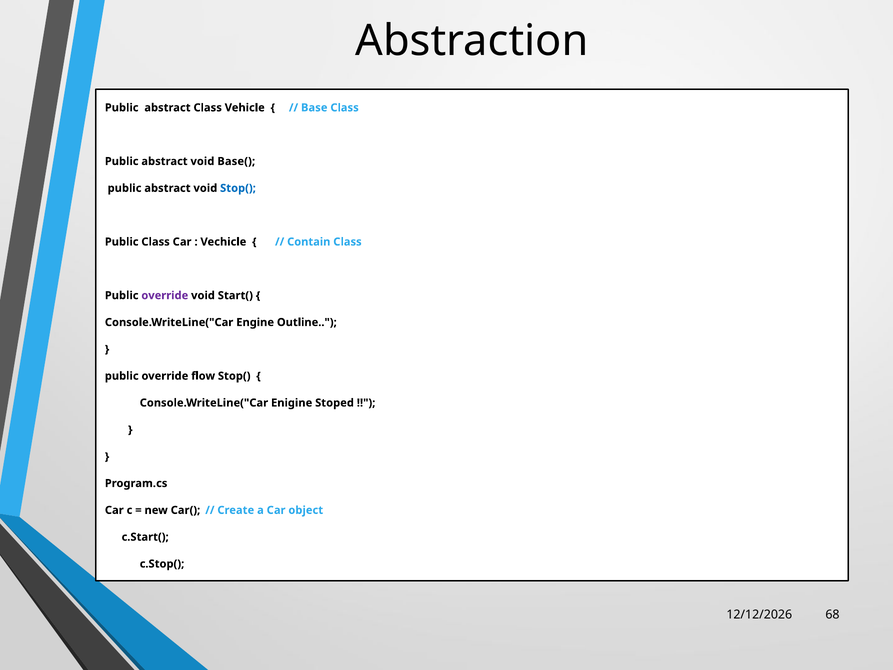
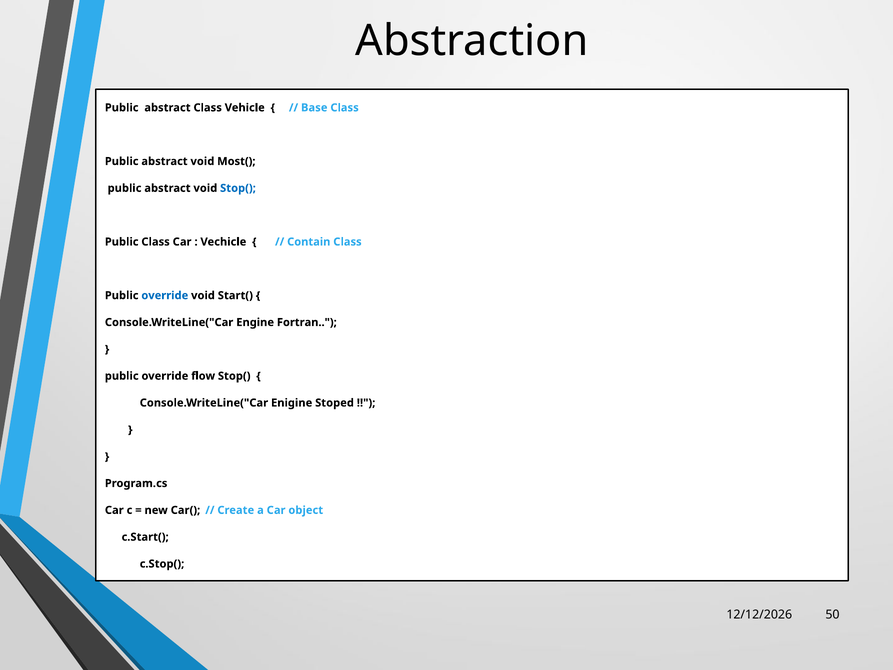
Base(: Base( -> Most( (236, 161)
override colour: purple -> blue (165, 295)
Outline: Outline -> Fortran (307, 322)
68: 68 -> 50 (833, 614)
